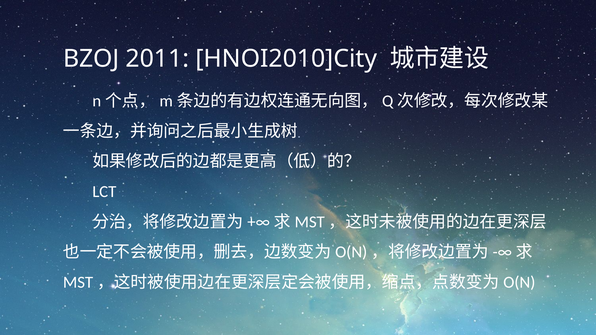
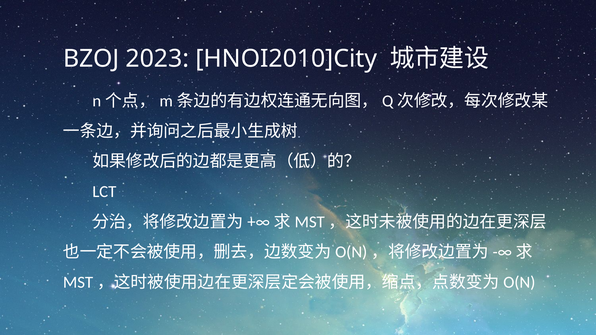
2011: 2011 -> 2023 (157, 59)
